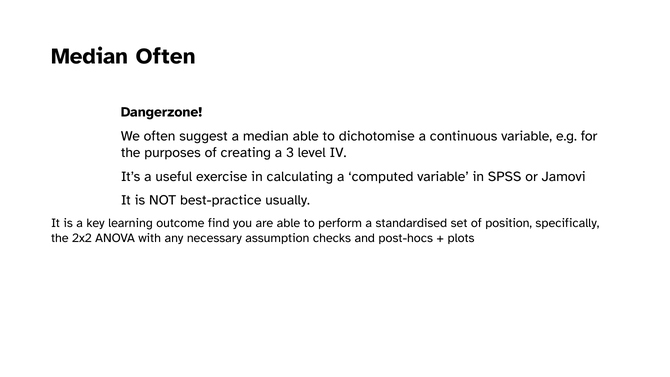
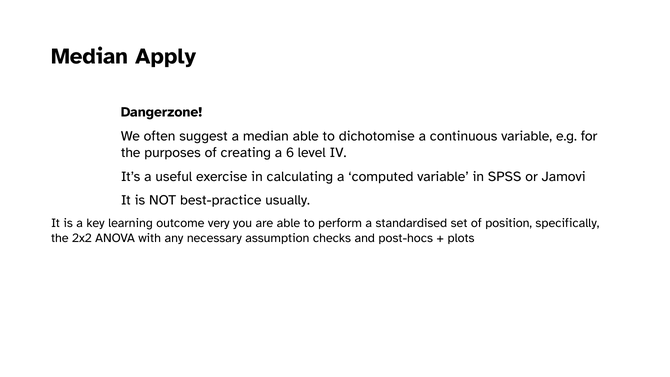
Median Often: Often -> Apply (166, 56)
3: 3 -> 6 (290, 153)
find: find -> very (219, 223)
